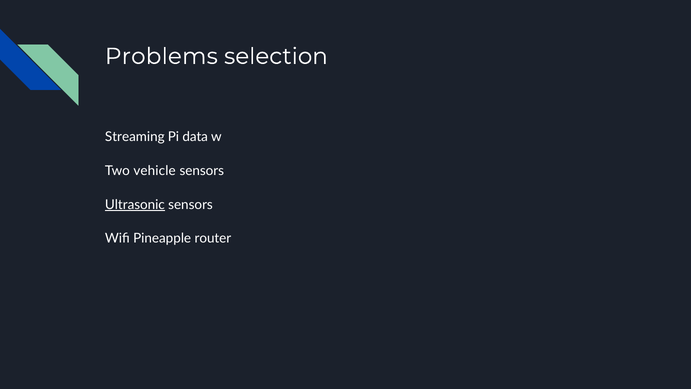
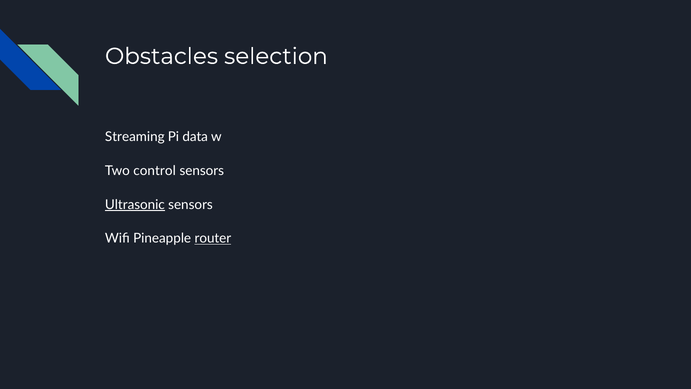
Problems: Problems -> Obstacles (162, 56)
vehicle: vehicle -> control (155, 171)
router underline: none -> present (213, 238)
